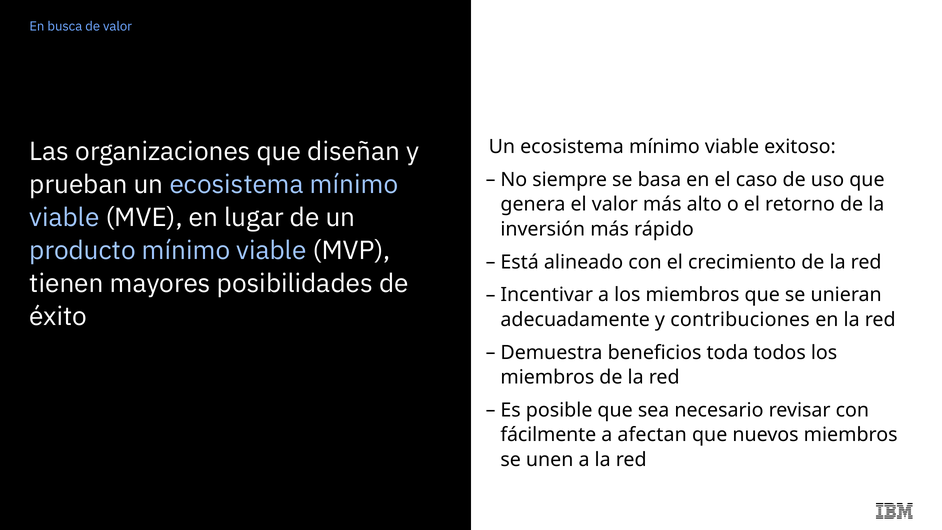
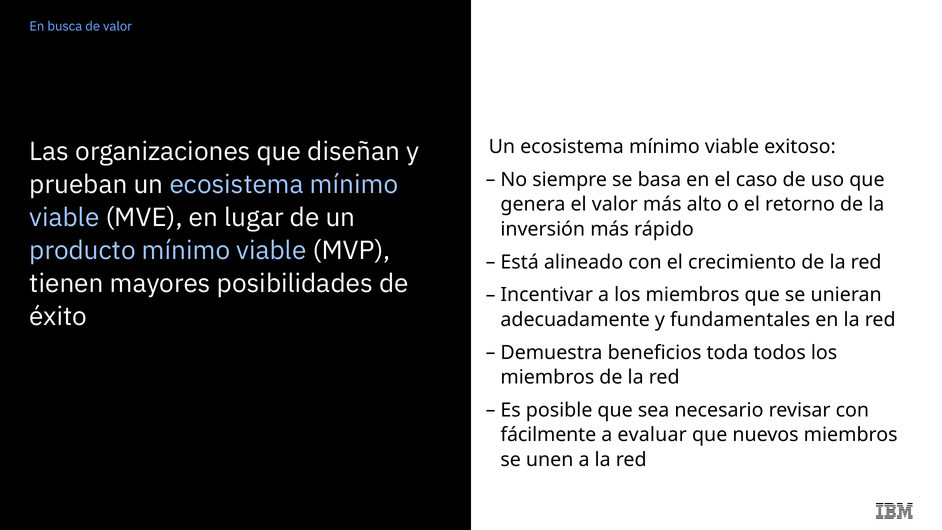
contribuciones: contribuciones -> fundamentales (740, 320)
afectan: afectan -> evaluar (652, 435)
